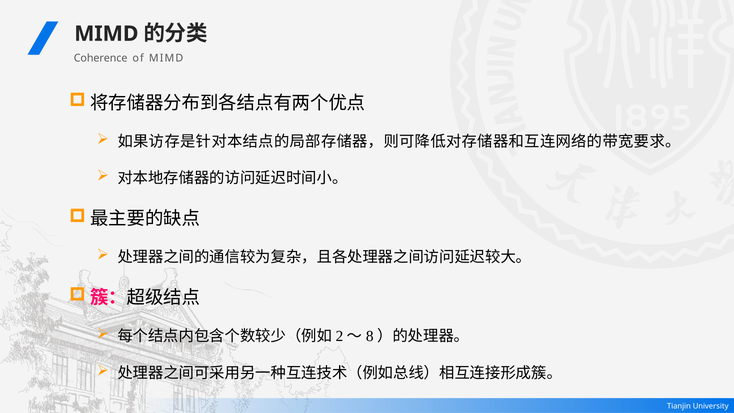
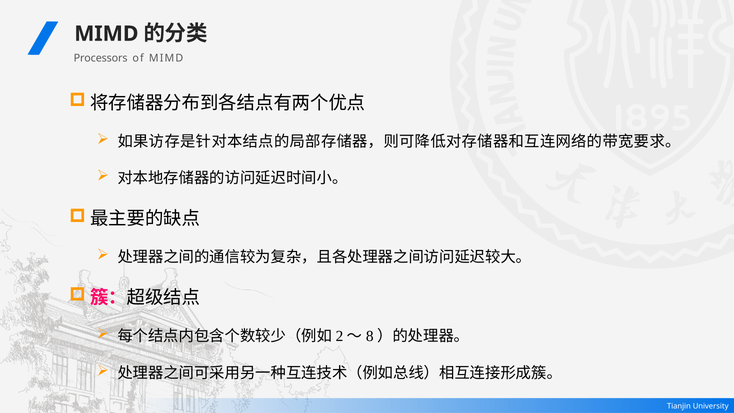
Coherence: Coherence -> Processors (101, 58)
